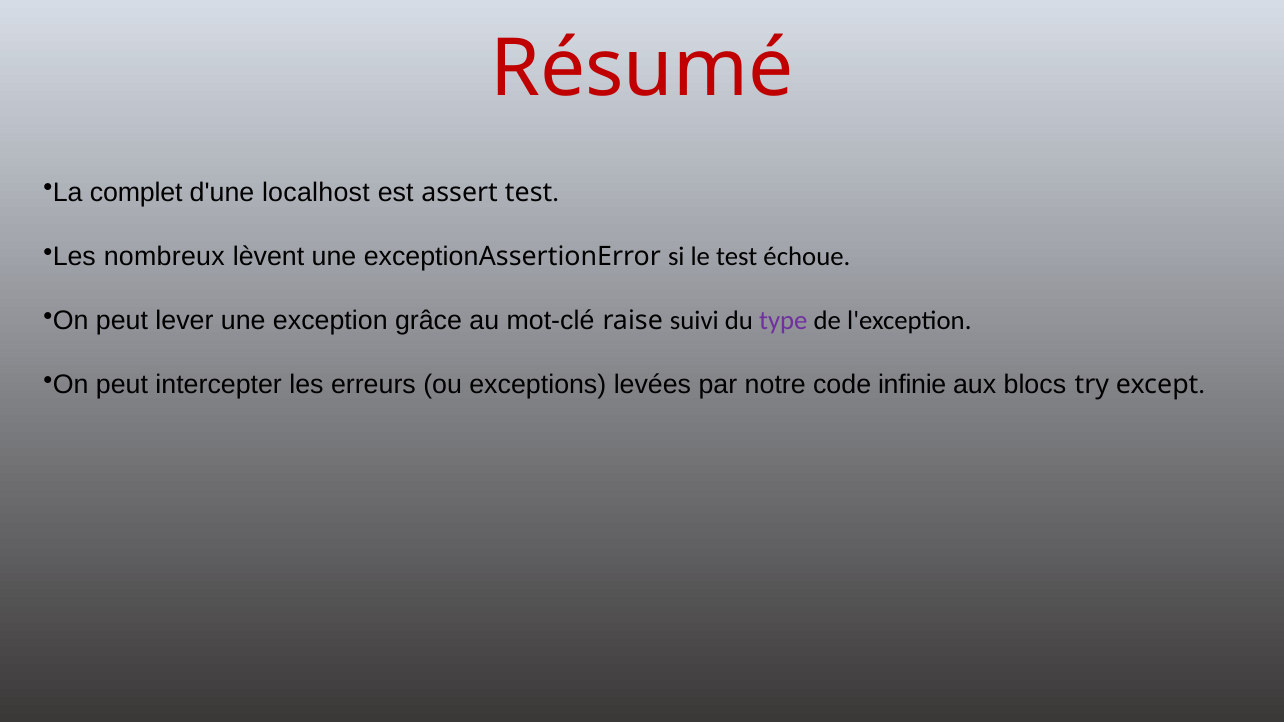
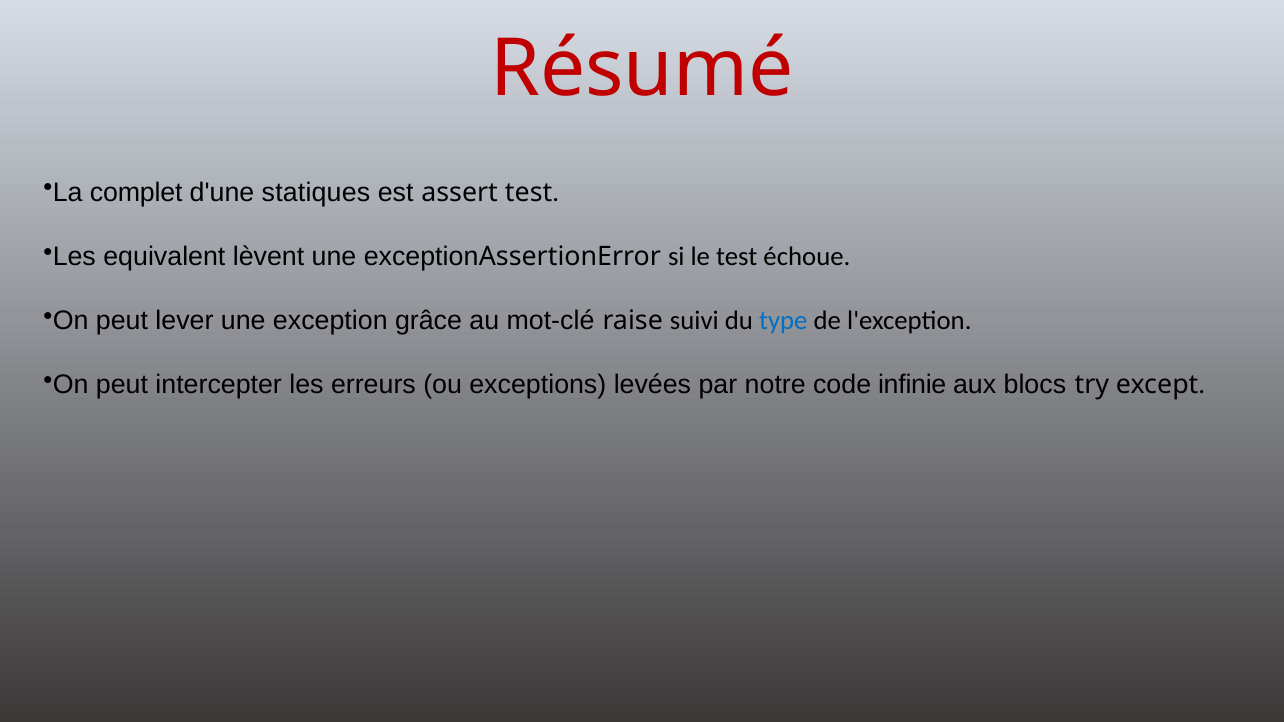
localhost: localhost -> statiques (316, 192)
nombreux: nombreux -> equivalent (164, 257)
type colour: purple -> blue (783, 321)
